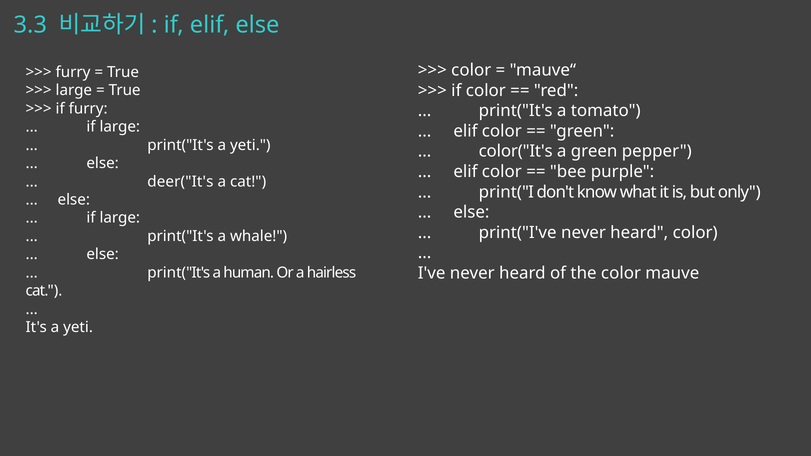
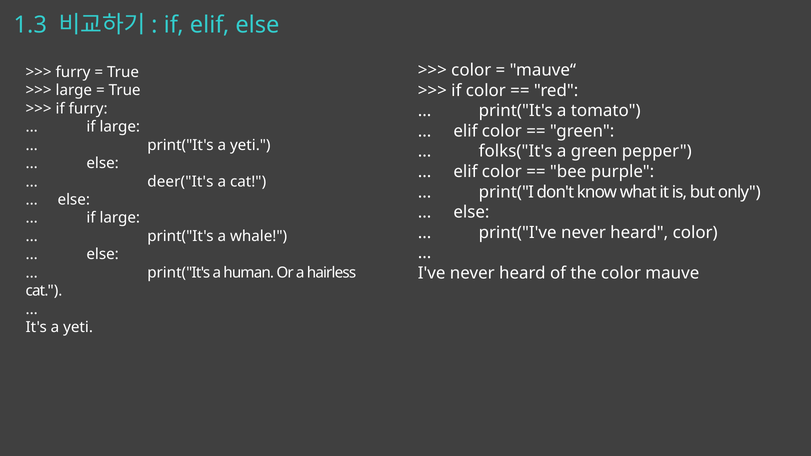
3.3: 3.3 -> 1.3 (30, 25)
color("It's: color("It's -> folks("It's (516, 151)
